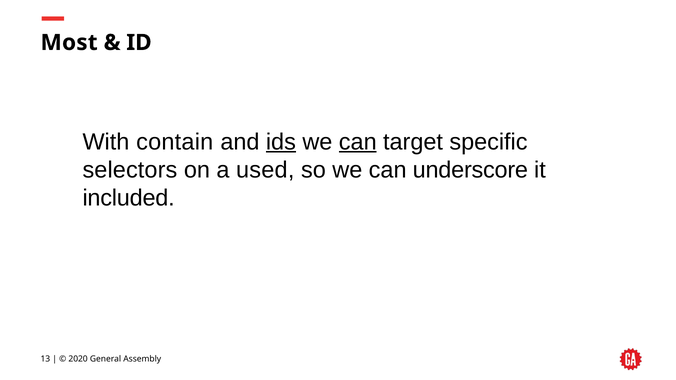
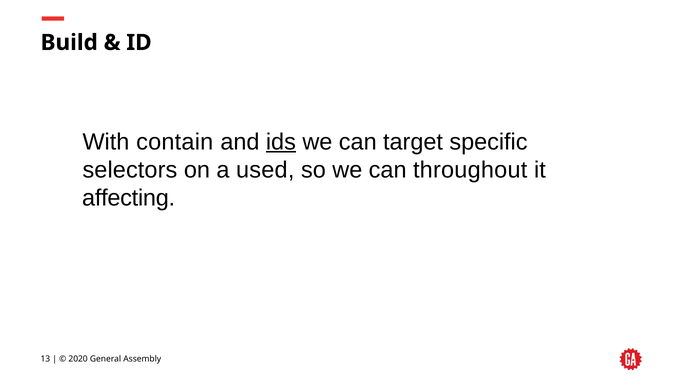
Most: Most -> Build (69, 43)
can underline: present -> none (358, 142)
underscore: underscore -> throughout (470, 170)
included: included -> affecting (129, 198)
